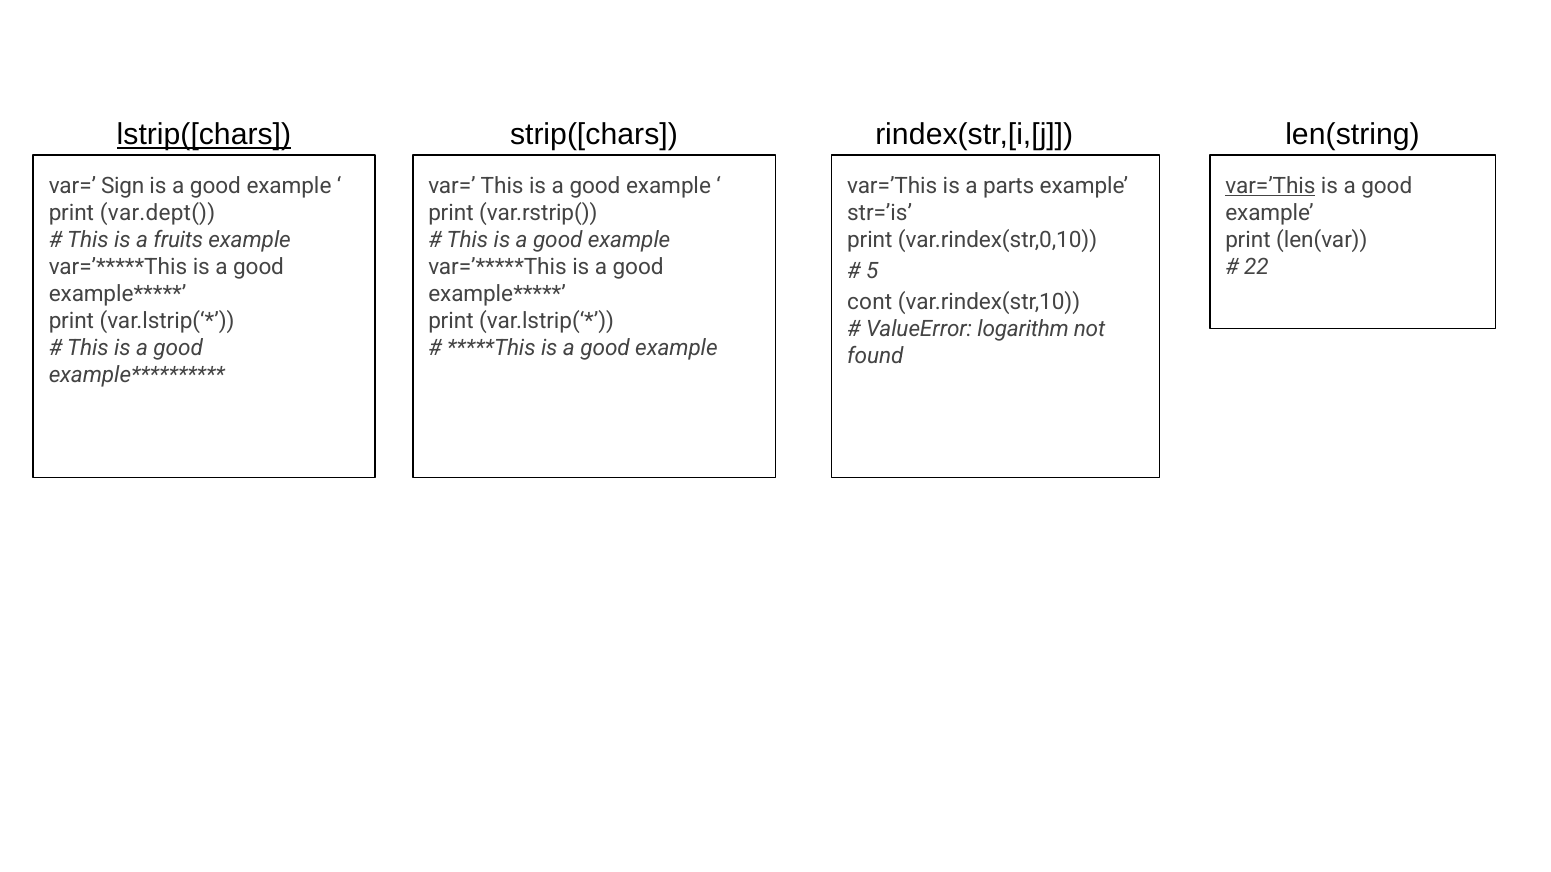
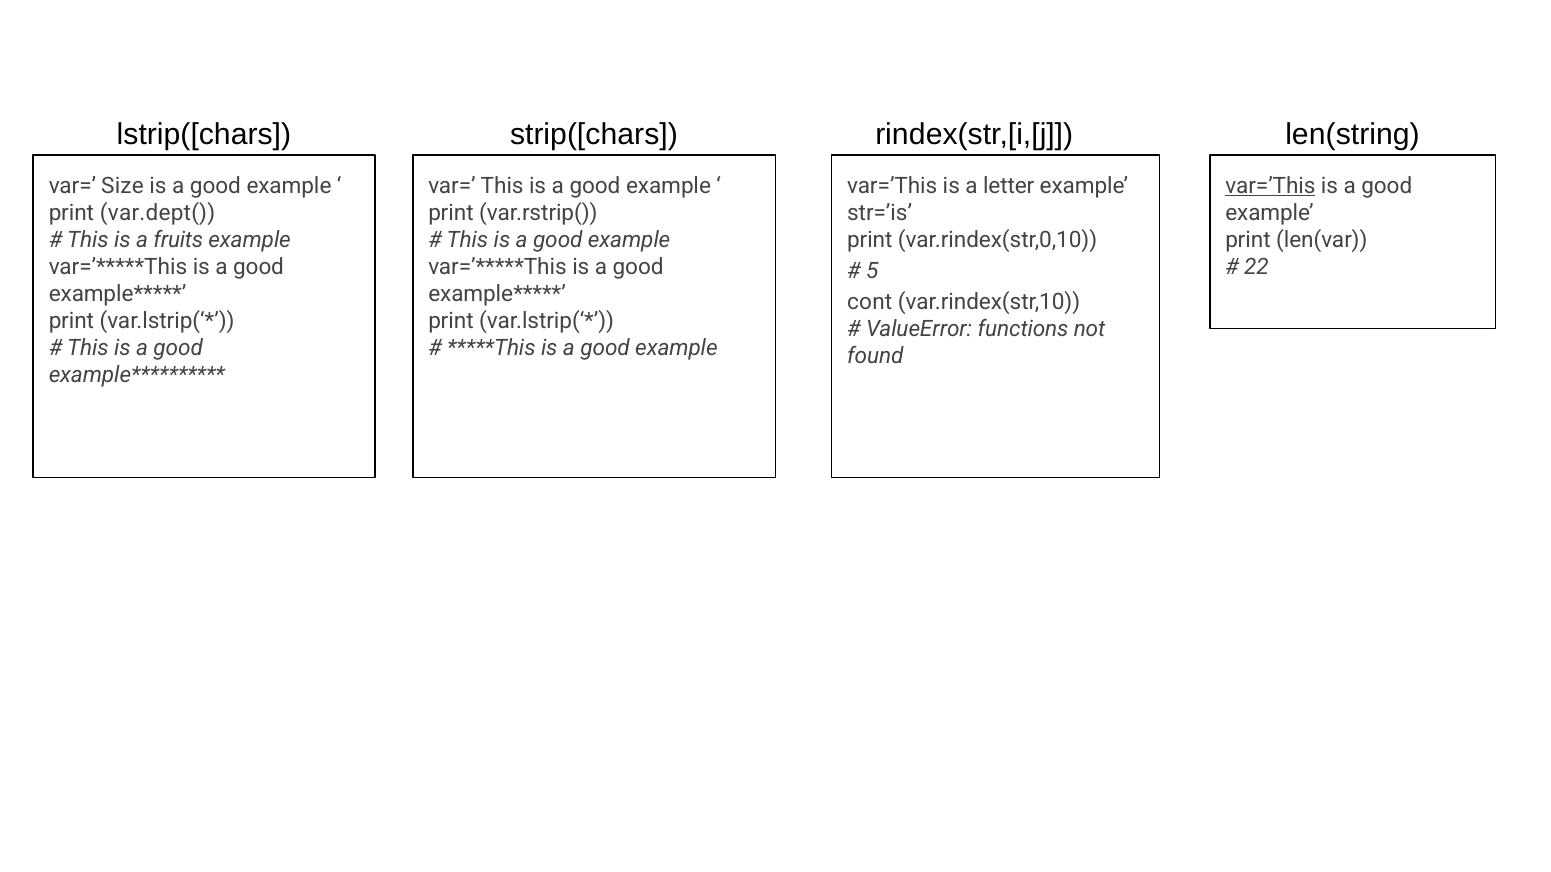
lstrip([chars underline: present -> none (204, 135)
Sign: Sign -> Size (123, 186)
parts: parts -> letter (1009, 186)
logarithm: logarithm -> functions (1023, 329)
